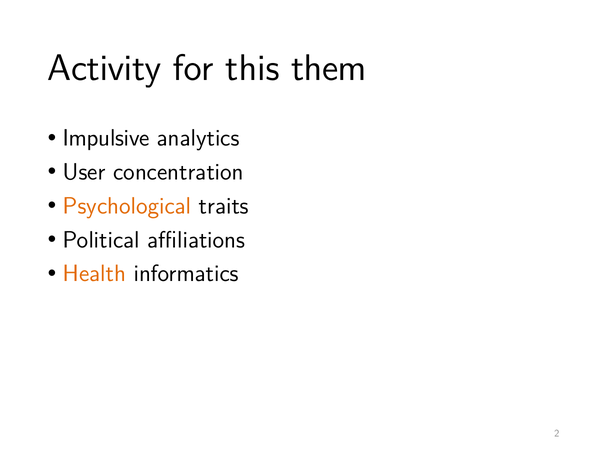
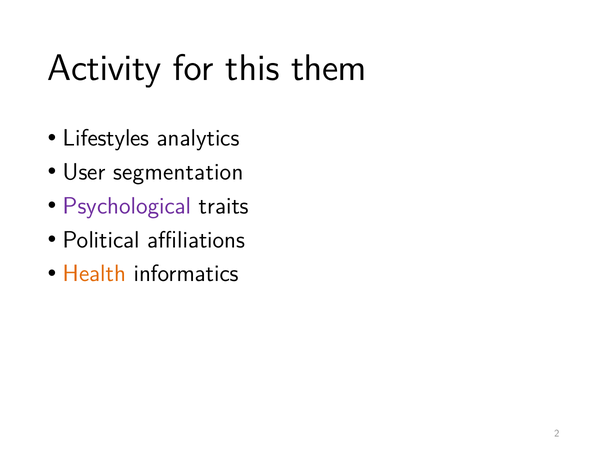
Impulsive: Impulsive -> Lifestyles (106, 138)
concentration: concentration -> segmentation (178, 172)
Psychological colour: orange -> purple (127, 206)
